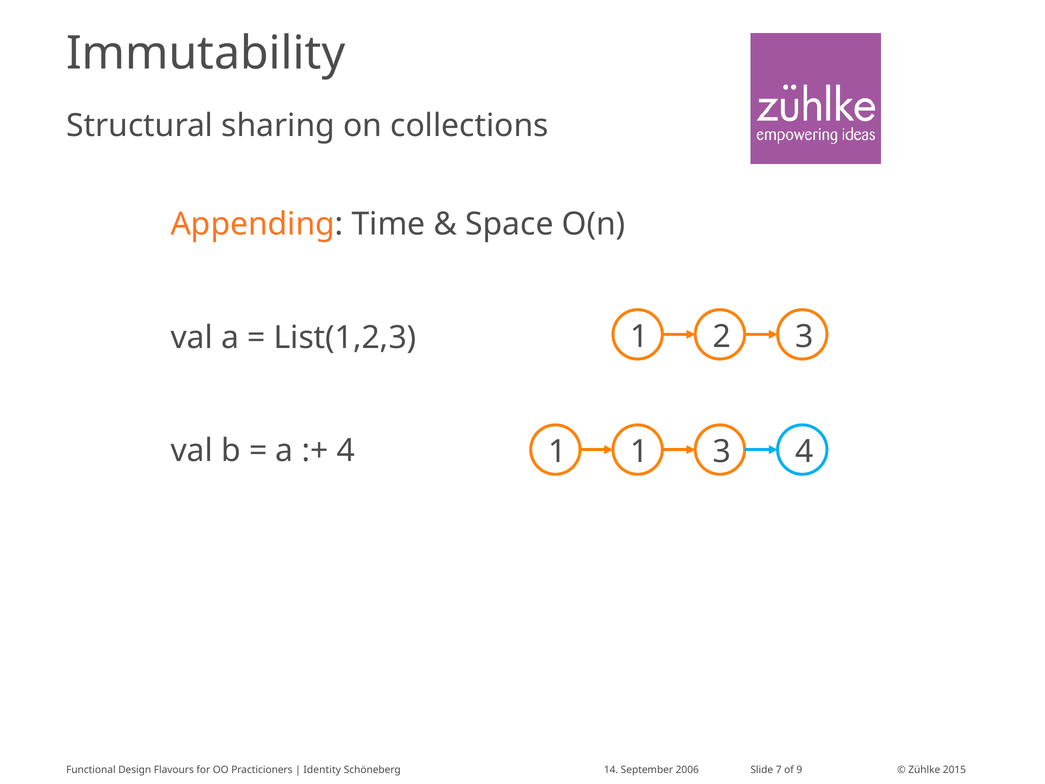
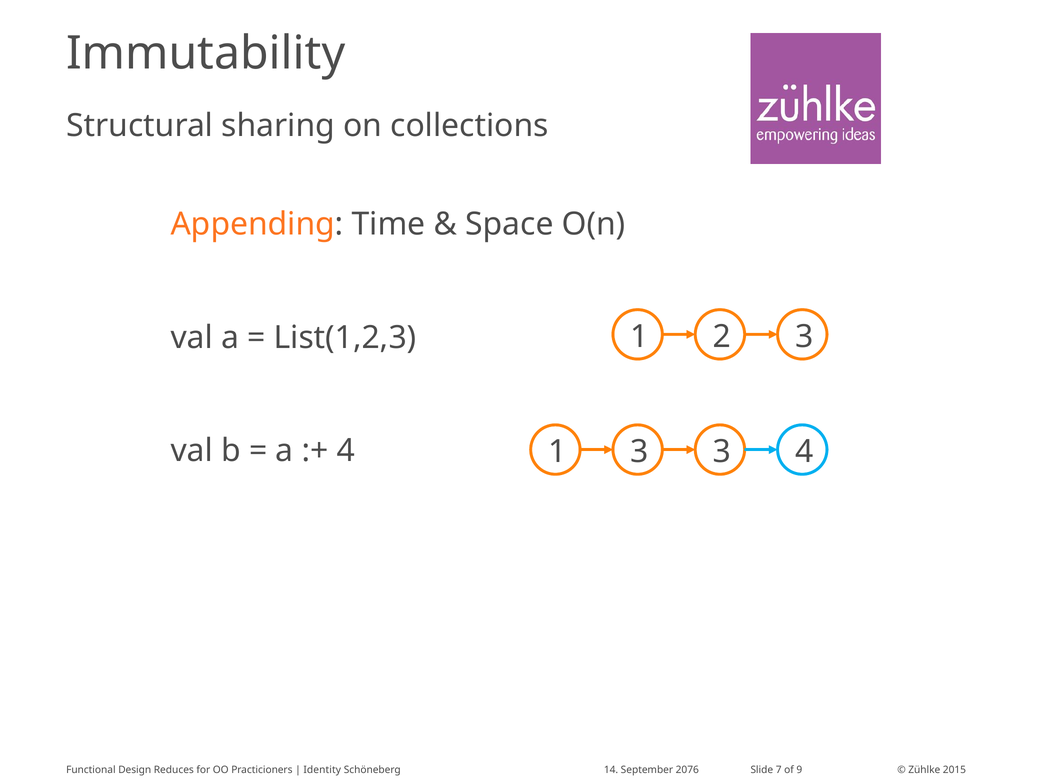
1 1: 1 -> 3 (640, 452)
Flavours: Flavours -> Reduces (174, 769)
2006: 2006 -> 2076 (687, 769)
